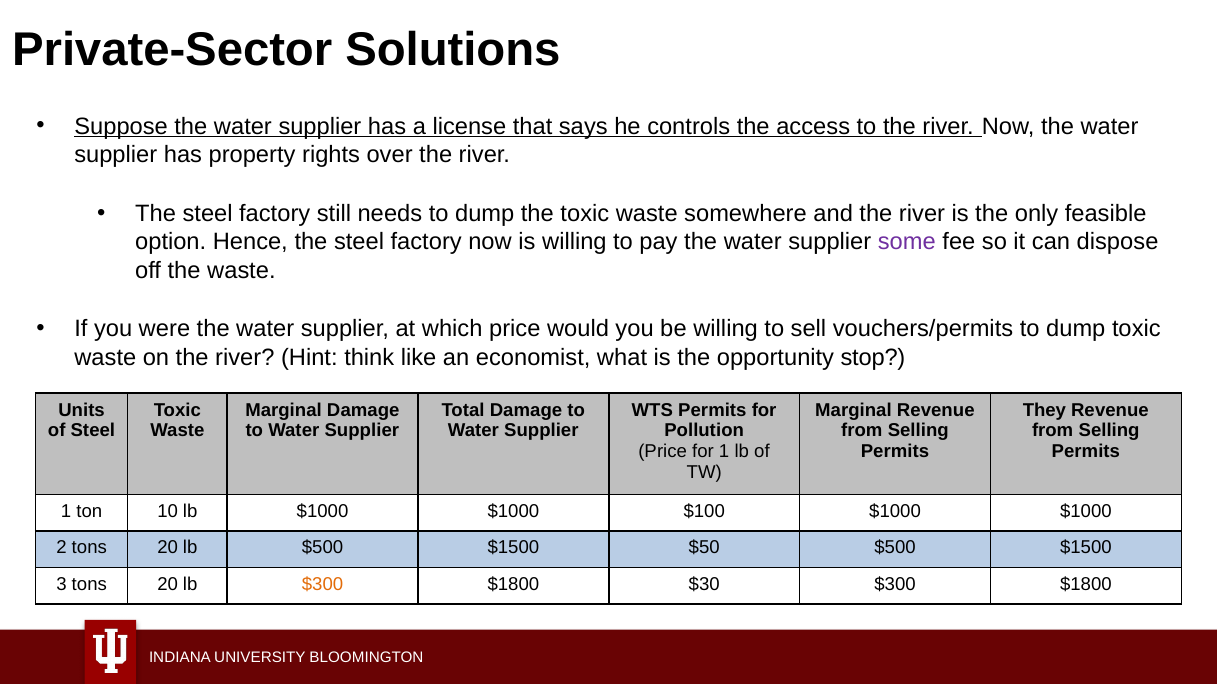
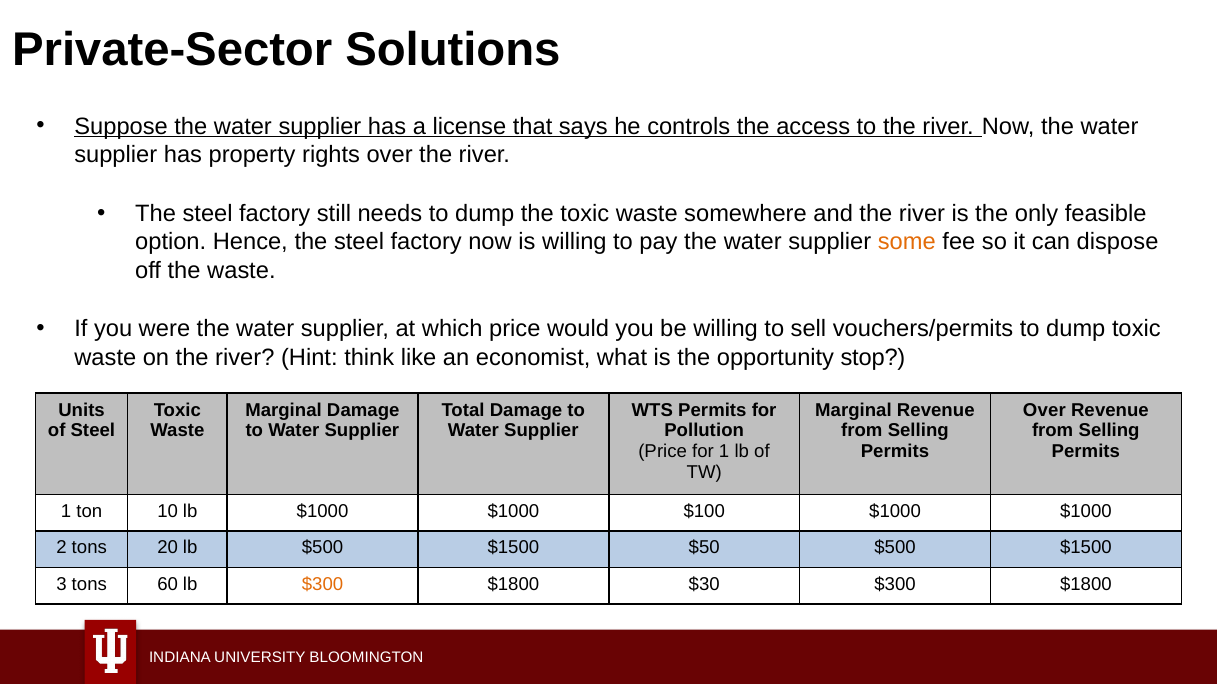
some colour: purple -> orange (907, 242)
They: They -> Over (1044, 410)
3 tons 20: 20 -> 60 (168, 585)
